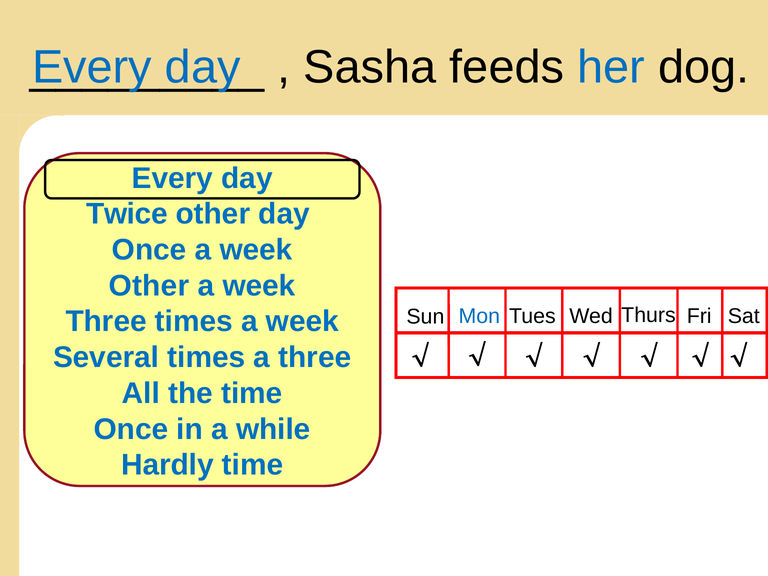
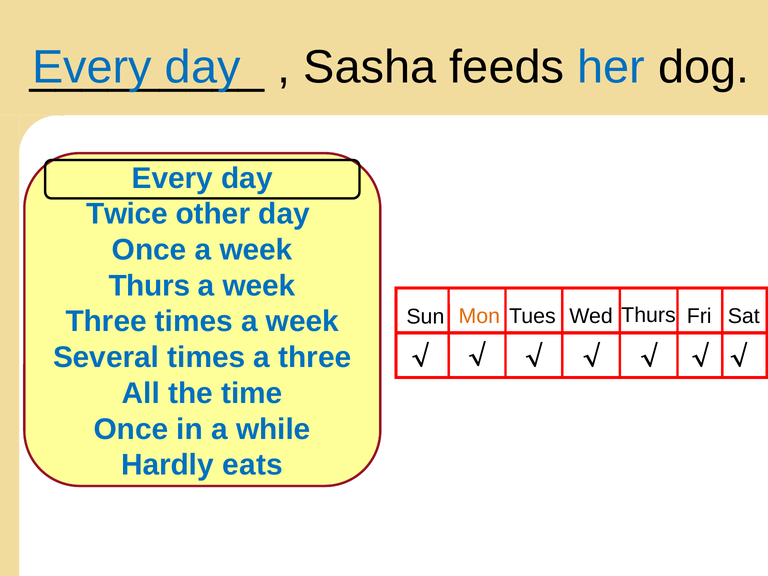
Other: Other -> Thurs (149, 286)
Mon colour: blue -> orange (479, 316)
Hardly time: time -> eats (253, 465)
